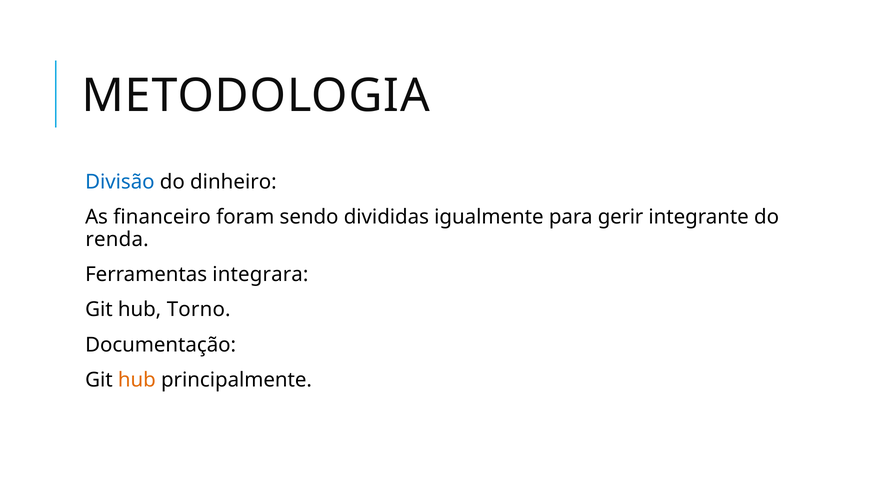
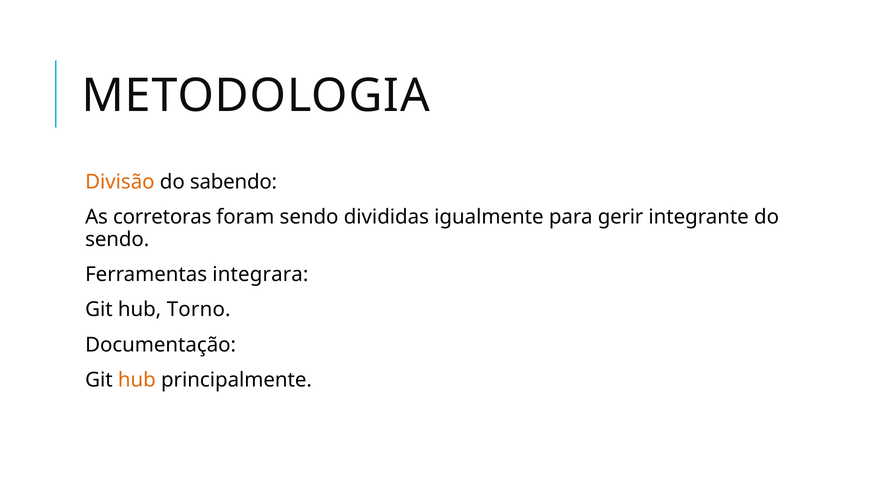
Divisão colour: blue -> orange (120, 182)
dinheiro: dinheiro -> sabendo (234, 182)
financeiro: financeiro -> corretoras (162, 217)
renda: renda -> sendo (117, 239)
